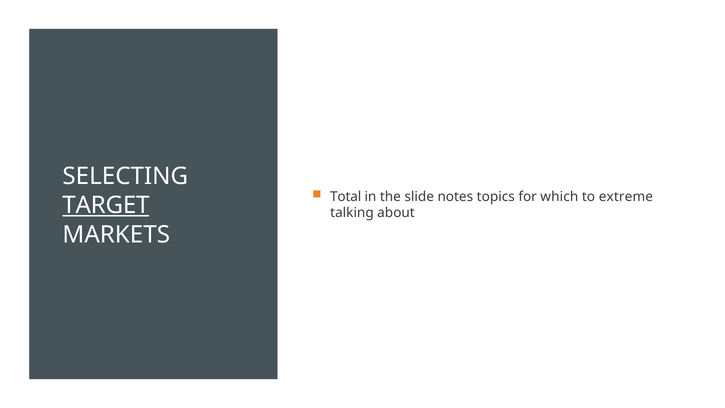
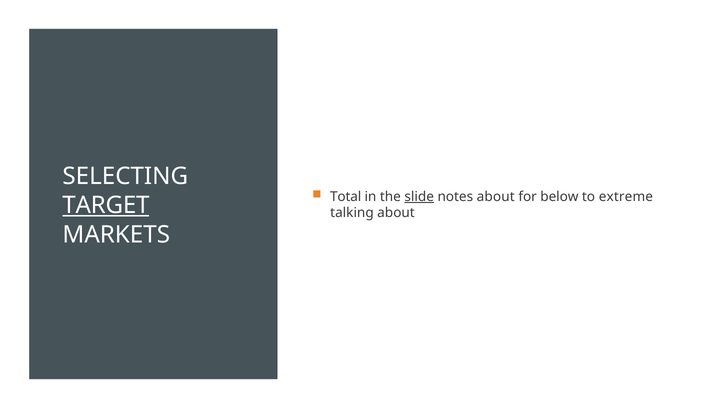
slide underline: none -> present (419, 197)
notes topics: topics -> about (496, 197)
which: which -> below (559, 197)
